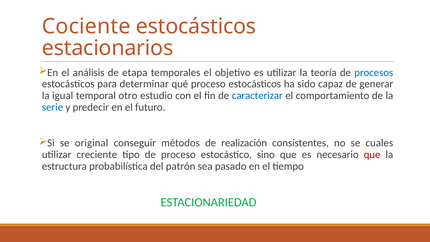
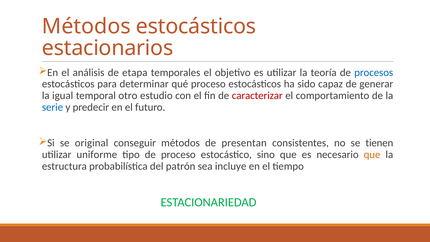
Cociente: Cociente -> Métodos (86, 26)
caracterizar colour: blue -> red (257, 96)
realización: realización -> presentan (244, 143)
cuales: cuales -> tienen (379, 143)
creciente: creciente -> uniforme (97, 155)
que colour: red -> orange (372, 155)
pasado: pasado -> incluye (231, 166)
